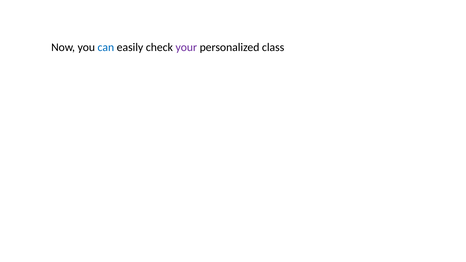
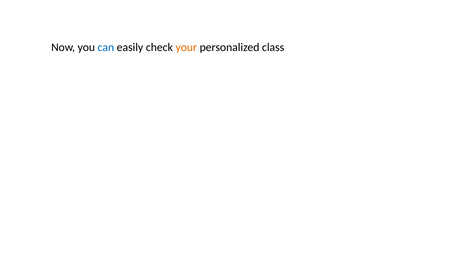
your colour: purple -> orange (186, 47)
